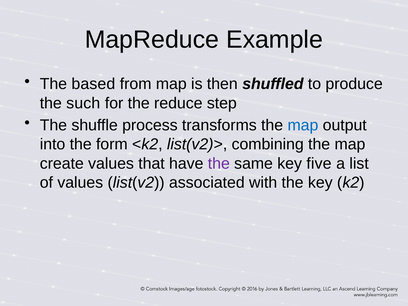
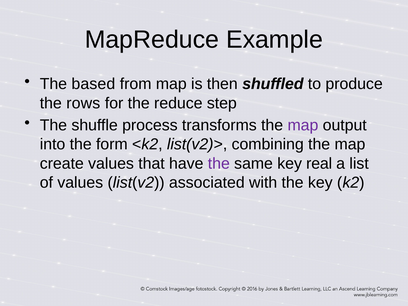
such: such -> rows (83, 103)
map colour: blue -> purple (303, 125)
five: five -> real (319, 163)
